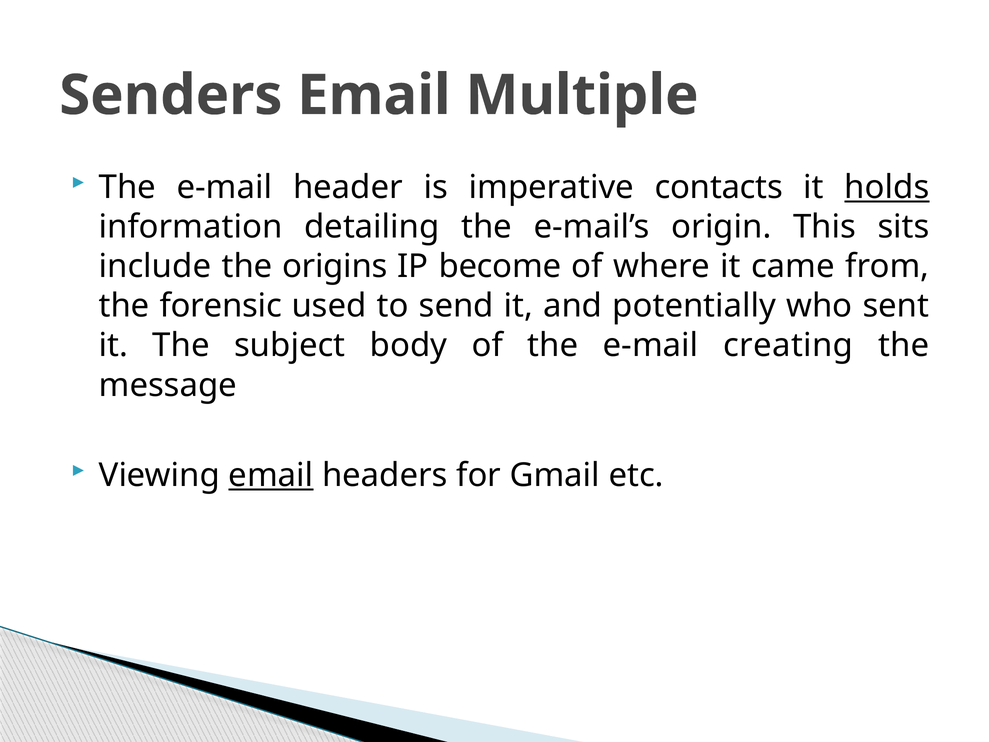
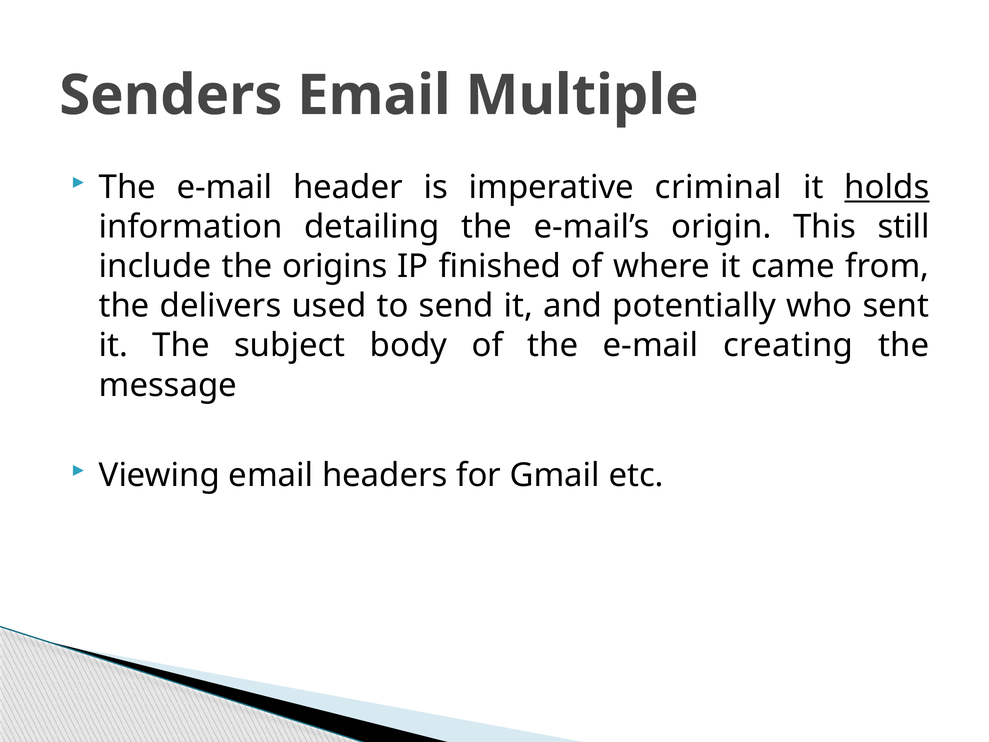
contacts: contacts -> criminal (718, 187)
sits: sits -> still (904, 227)
become: become -> finished (500, 266)
forensic: forensic -> delivers (221, 306)
email underline: present -> none (271, 475)
